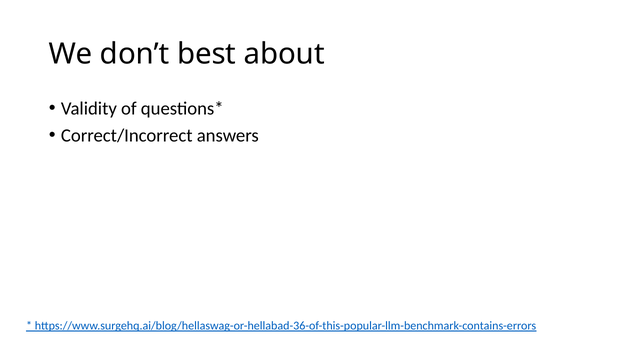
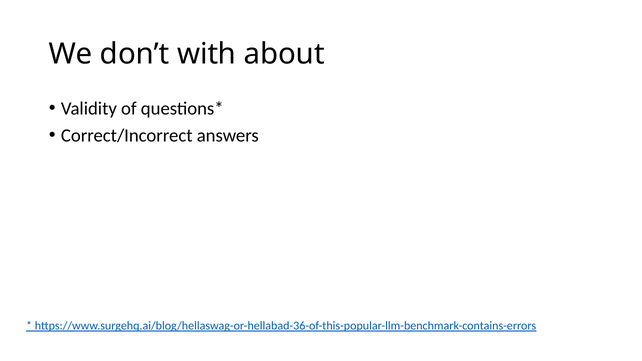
best: best -> with (207, 54)
